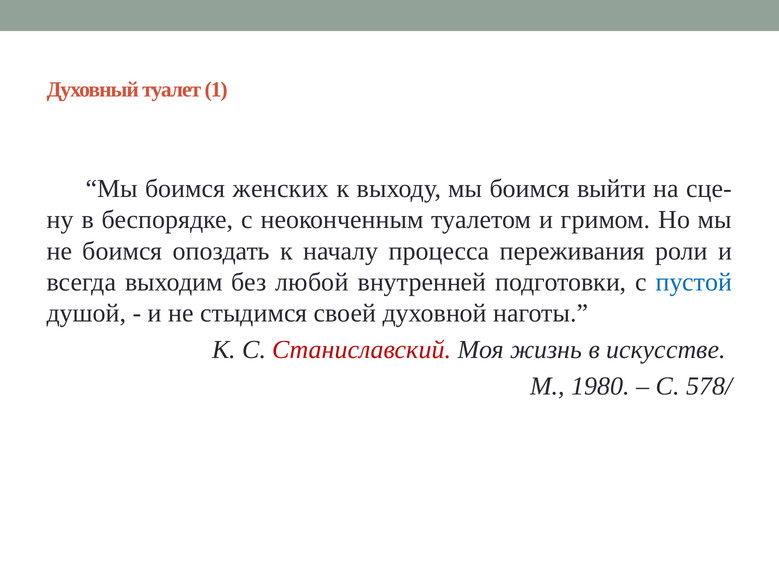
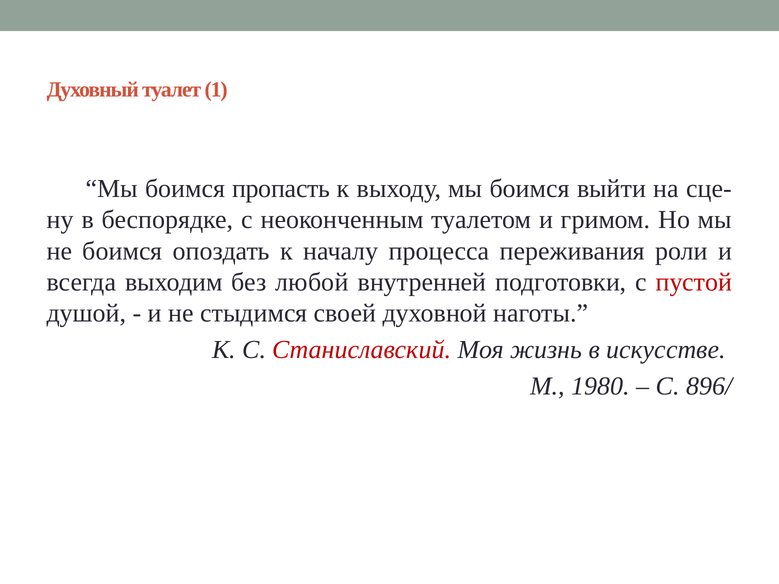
женских: женских -> пропасть (281, 189)
пустой colour: blue -> red (694, 282)
578/: 578/ -> 896/ (709, 386)
